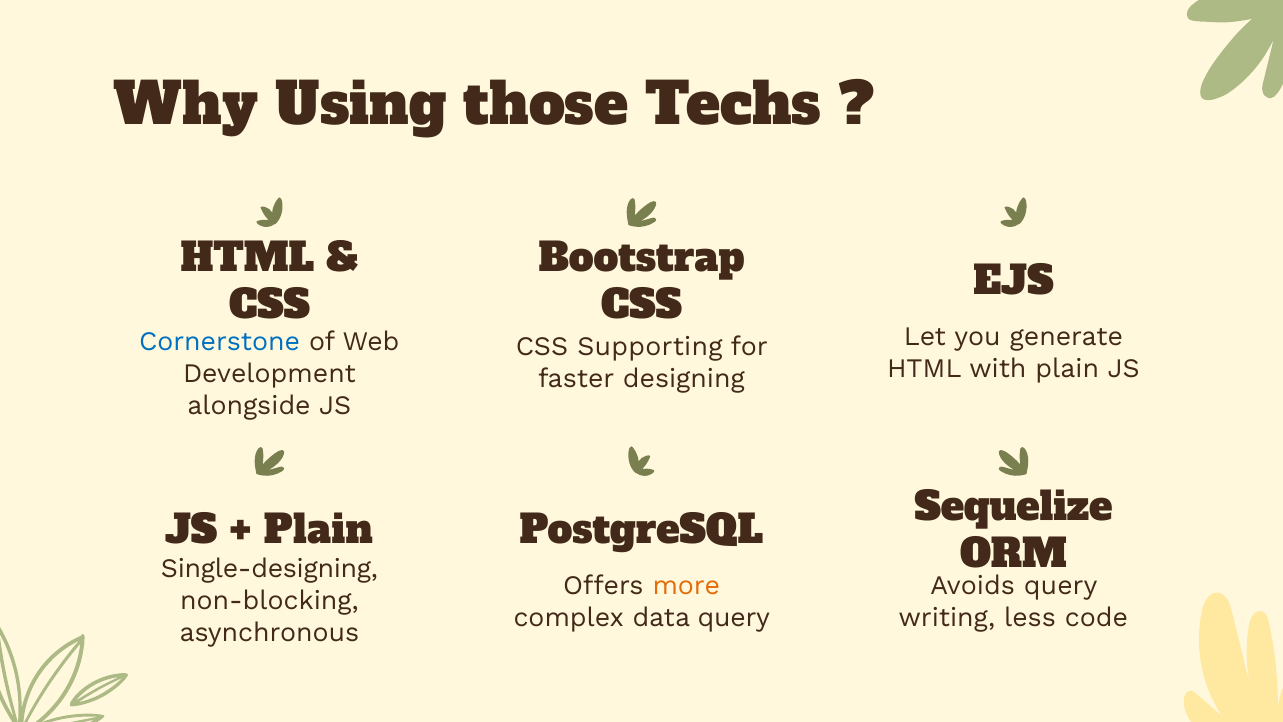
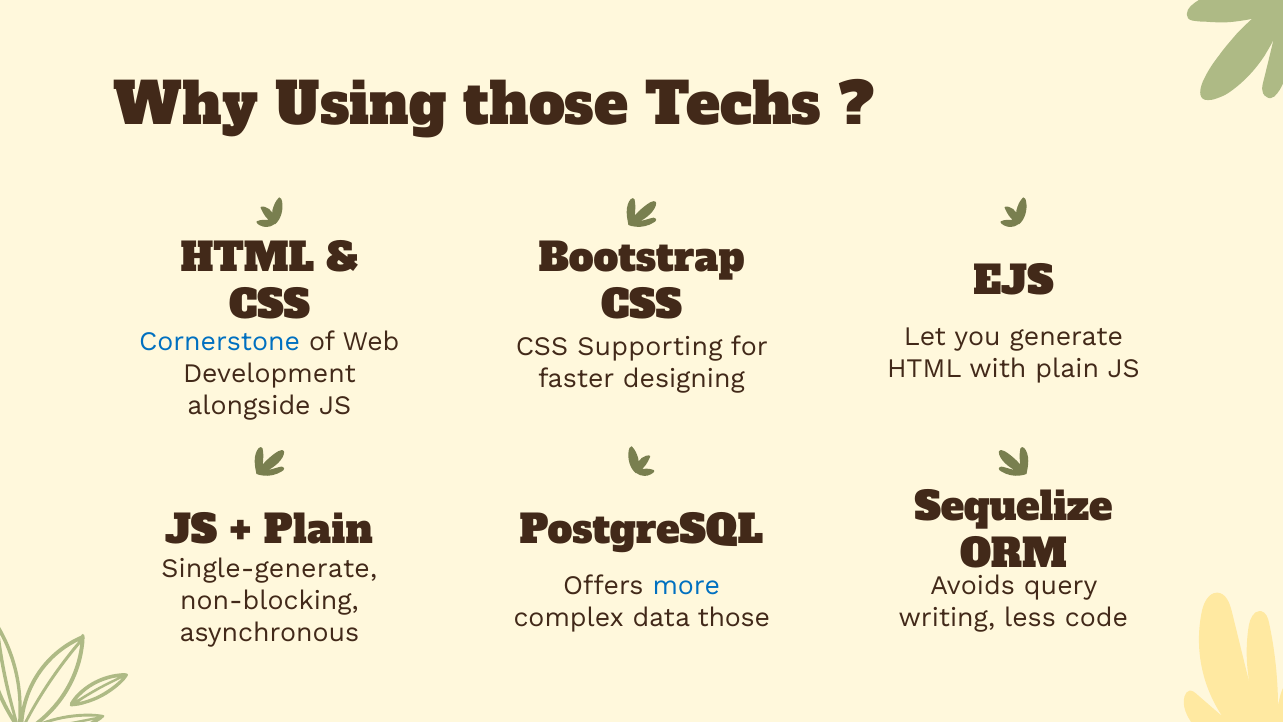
Single-designing: Single-designing -> Single-generate (269, 568)
more colour: orange -> blue (686, 585)
data query: query -> those (734, 617)
